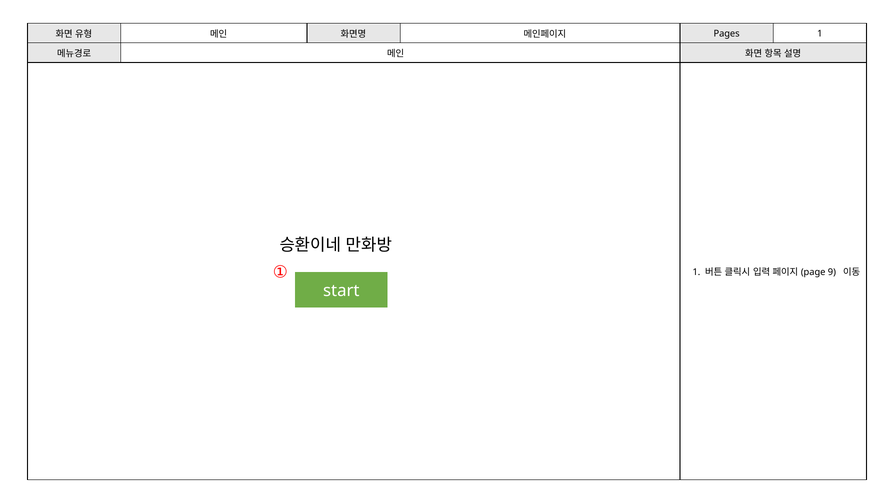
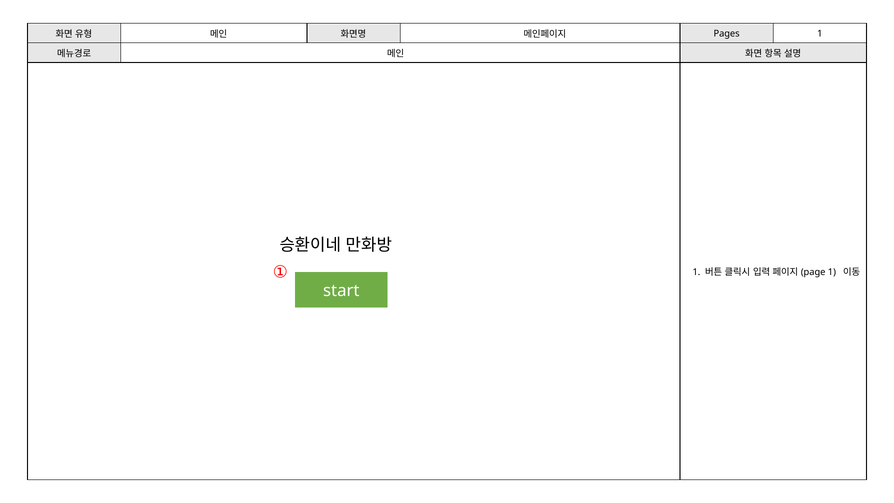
9: 9 -> 1 (832, 272)
